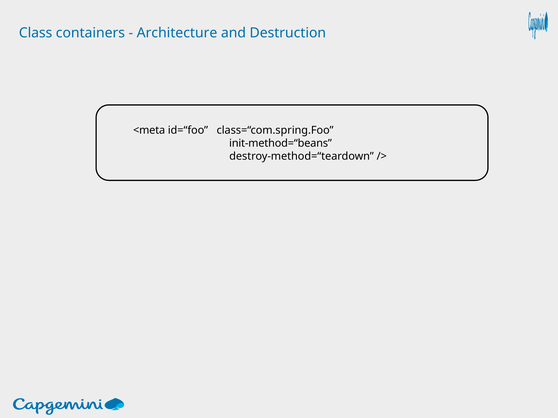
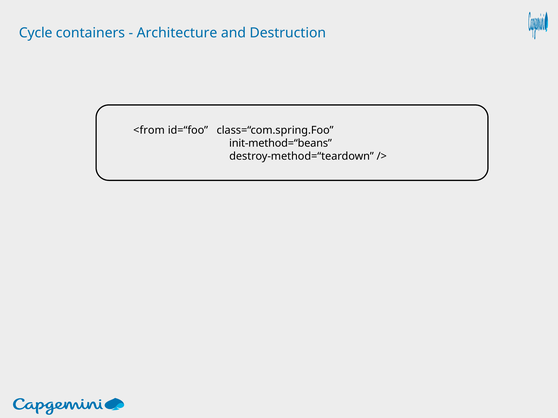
Class: Class -> Cycle (36, 33)
<meta: <meta -> <from (149, 131)
